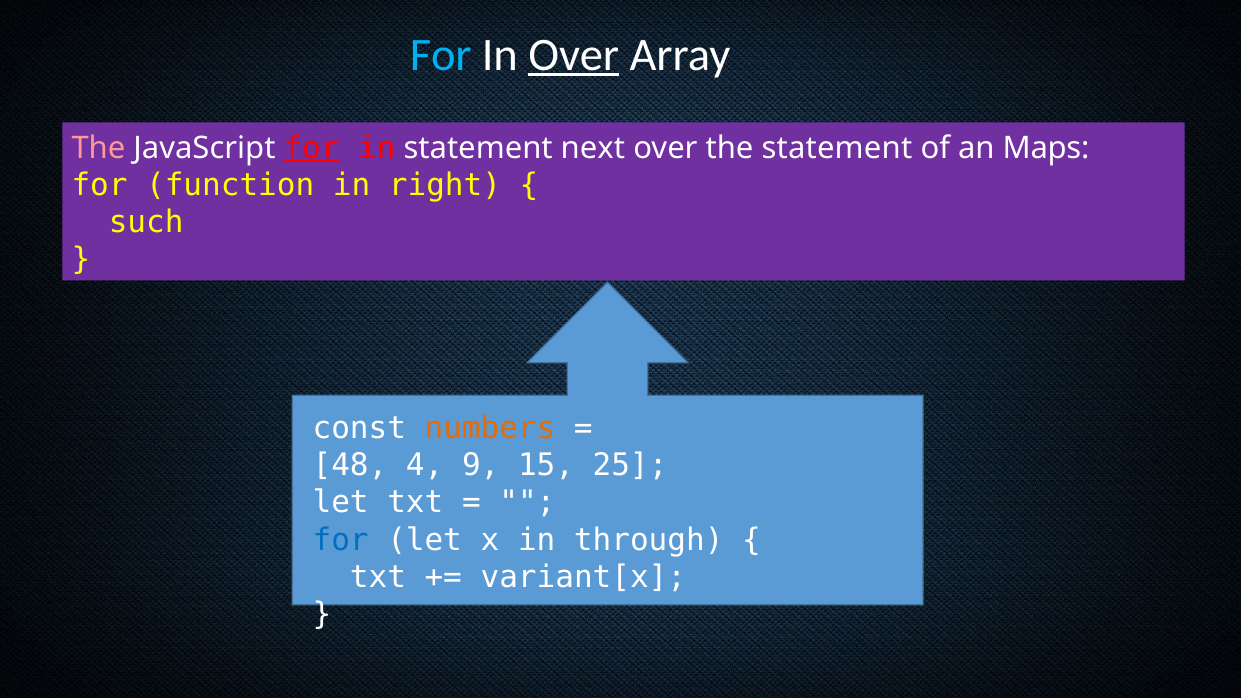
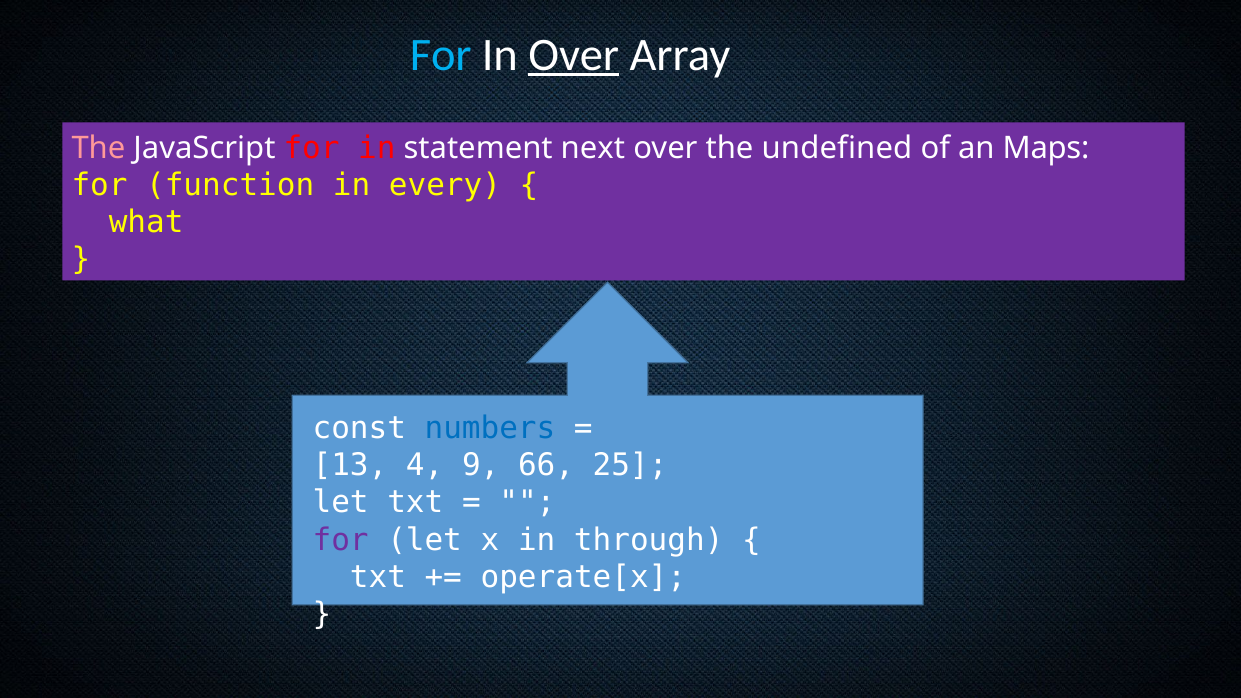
for underline: present -> none (312, 148)
the statement: statement -> undefined (837, 148)
right: right -> every (445, 185)
such: such -> what (146, 222)
numbers colour: orange -> blue (490, 428)
48: 48 -> 13 (350, 465)
15: 15 -> 66 (546, 465)
for colour: blue -> purple (341, 540)
variant[x: variant[x -> operate[x (583, 577)
